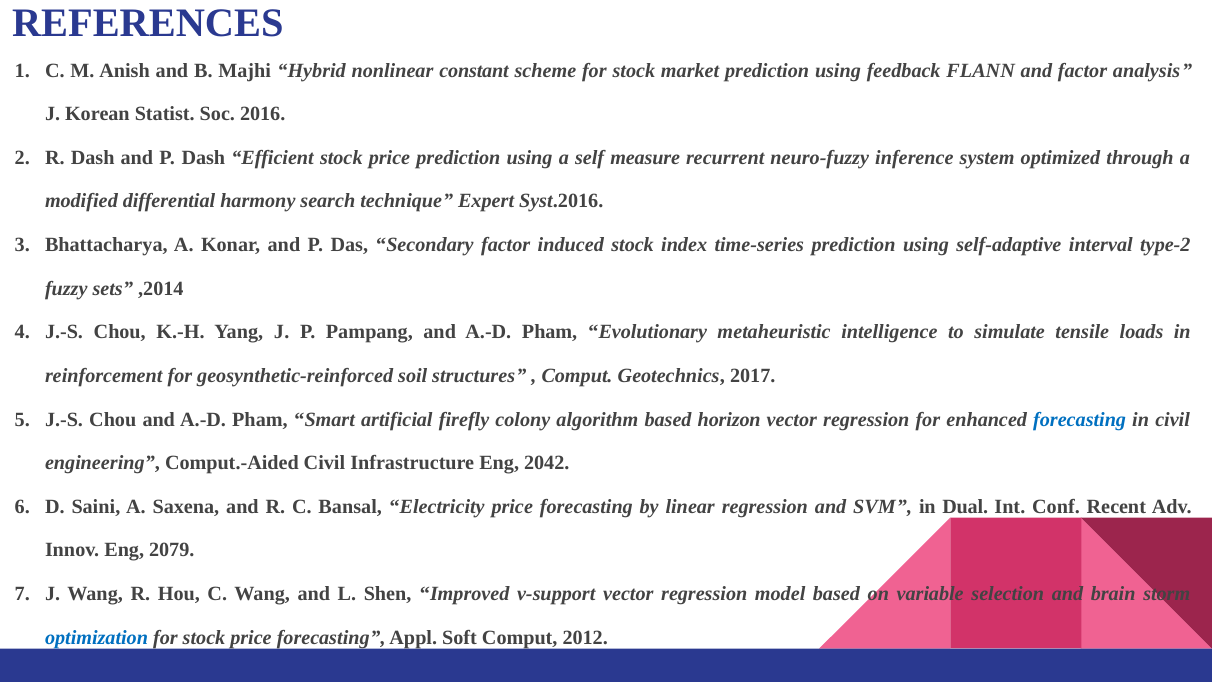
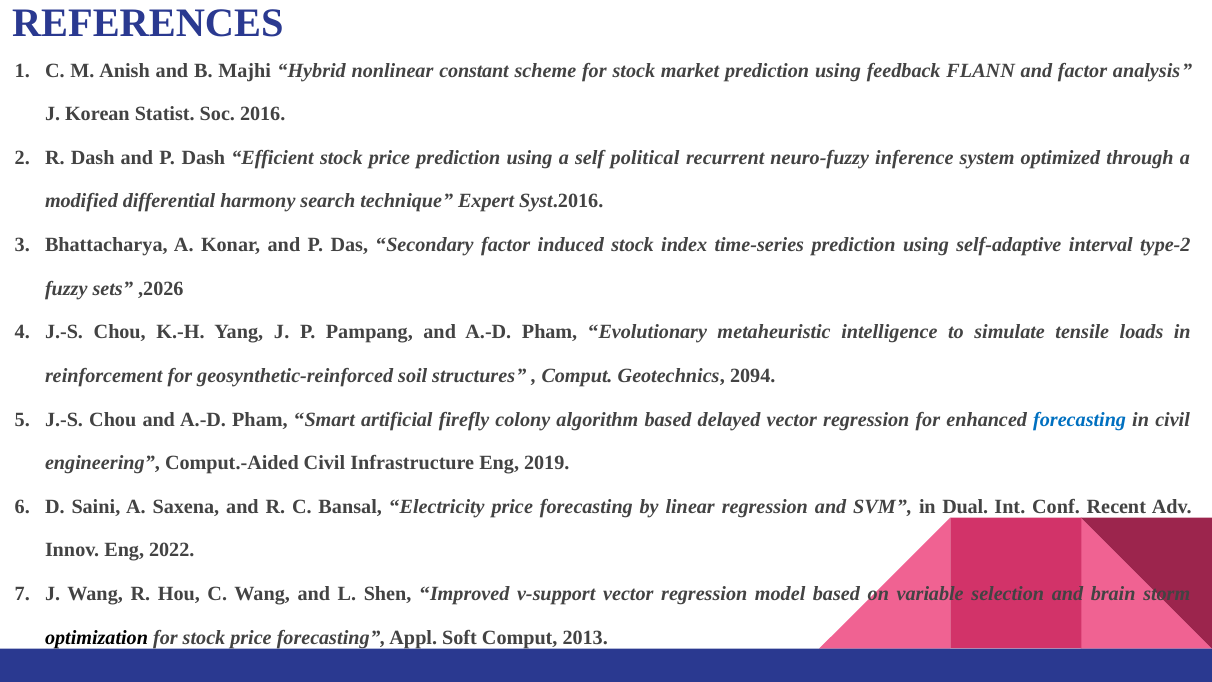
measure: measure -> political (645, 158)
,2014: ,2014 -> ,2026 (161, 288)
2017: 2017 -> 2094 (753, 376)
horizon: horizon -> delayed (729, 419)
2042: 2042 -> 2019 (547, 463)
2079: 2079 -> 2022 (172, 550)
optimization colour: blue -> black (97, 637)
2012: 2012 -> 2013 (585, 637)
